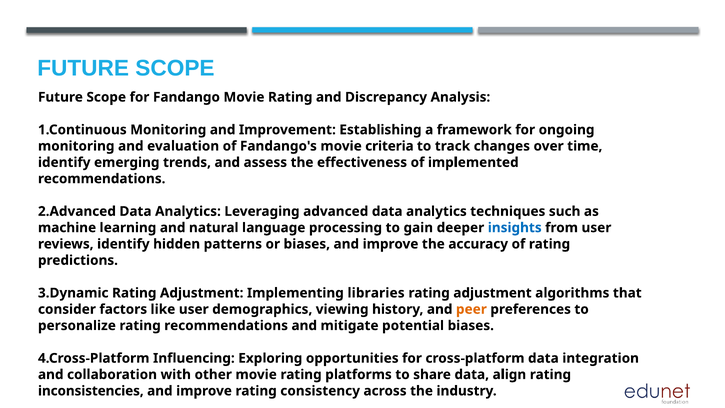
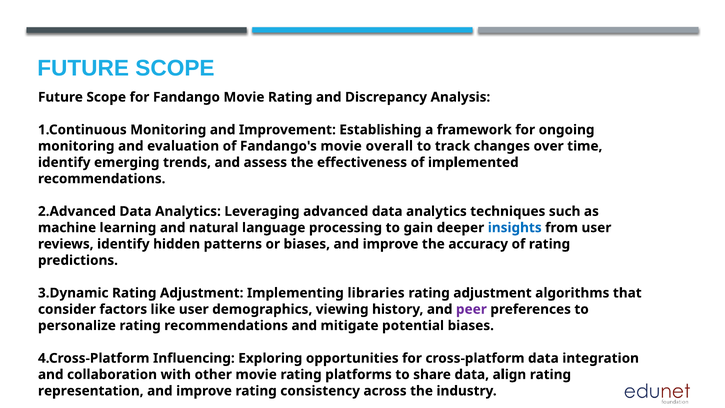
criteria: criteria -> overall (389, 146)
peer colour: orange -> purple (471, 309)
inconsistencies: inconsistencies -> representation (91, 391)
